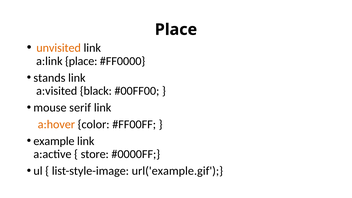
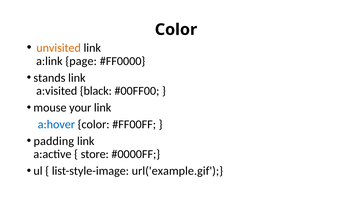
Place: Place -> Color (176, 30)
a:link place: place -> page (81, 61)
serif: serif -> your (80, 108)
a:hover colour: orange -> blue (56, 124)
example: example -> padding (54, 141)
